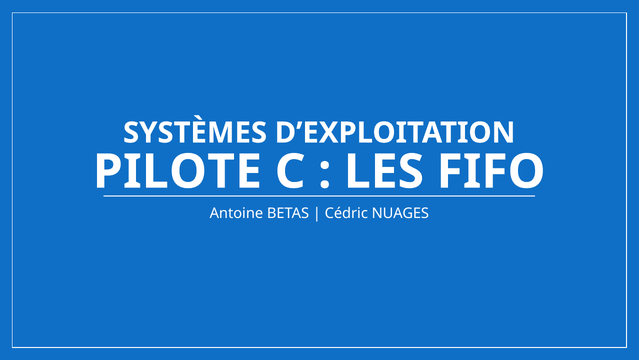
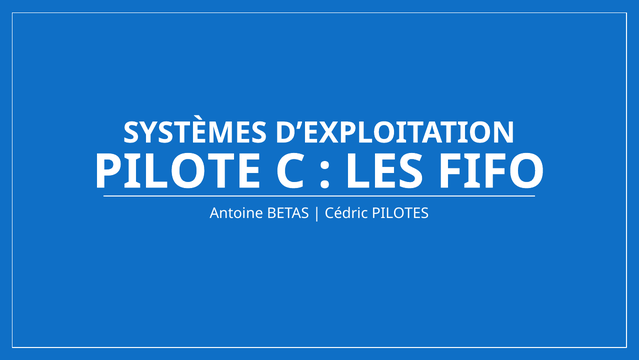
NUAGES: NUAGES -> PILOTES (400, 213)
